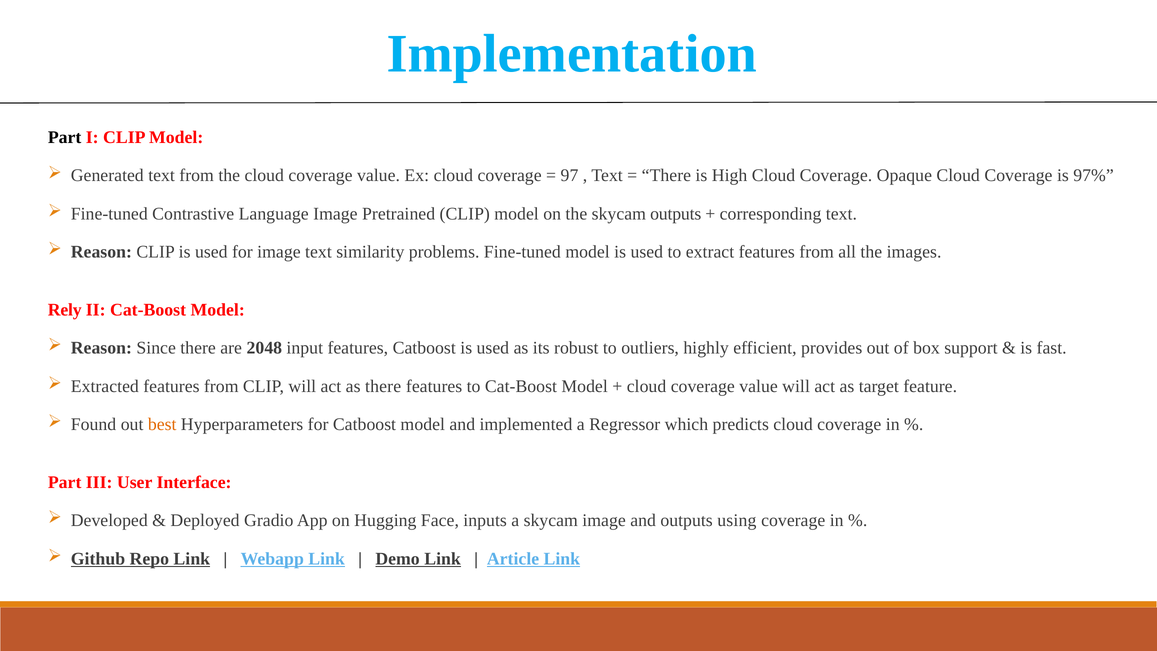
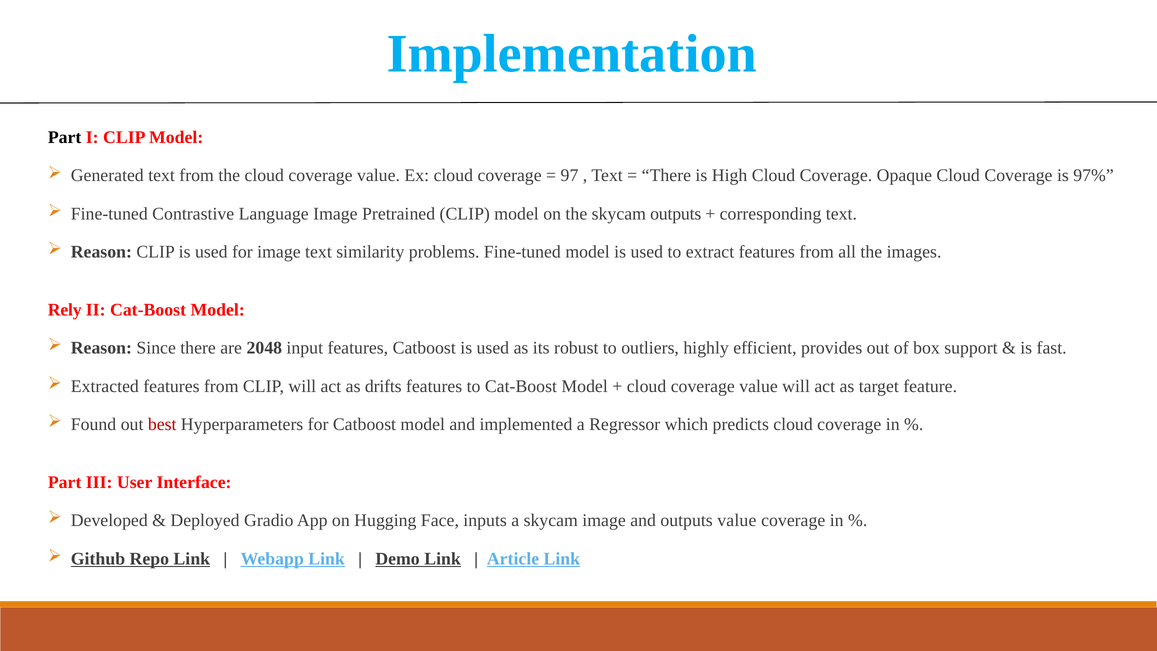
as there: there -> drifts (383, 386)
best colour: orange -> red (162, 424)
outputs using: using -> value (737, 520)
